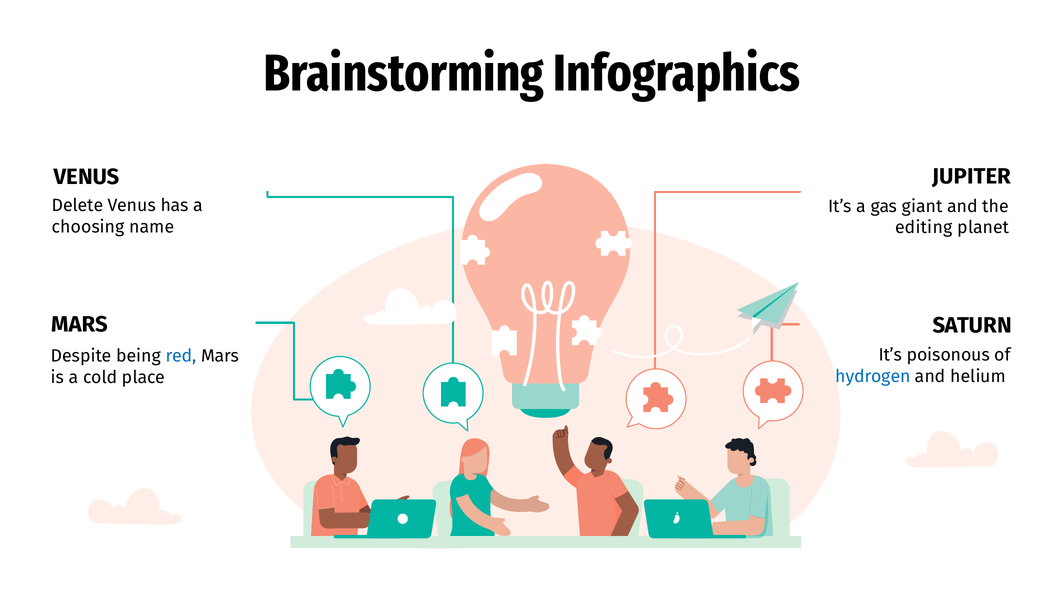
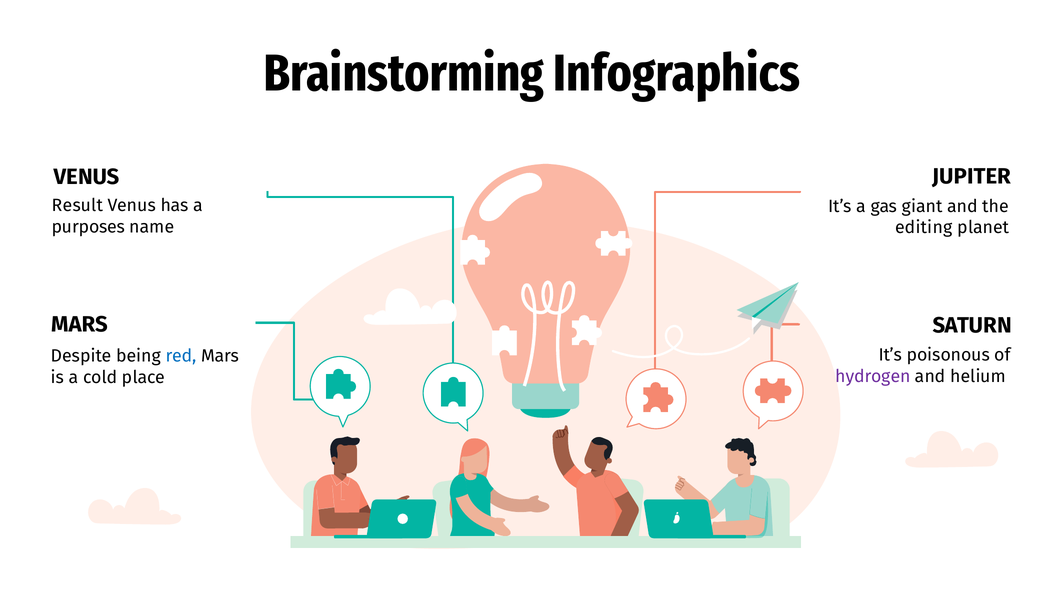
Delete: Delete -> Result (78, 205)
choosing: choosing -> purposes (88, 227)
hydrogen colour: blue -> purple (873, 376)
